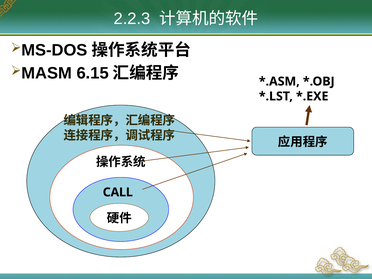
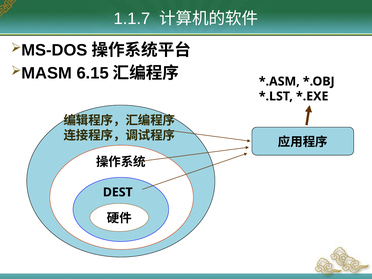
2.2.3: 2.2.3 -> 1.1.7 (132, 19)
CALL: CALL -> DEST (118, 192)
